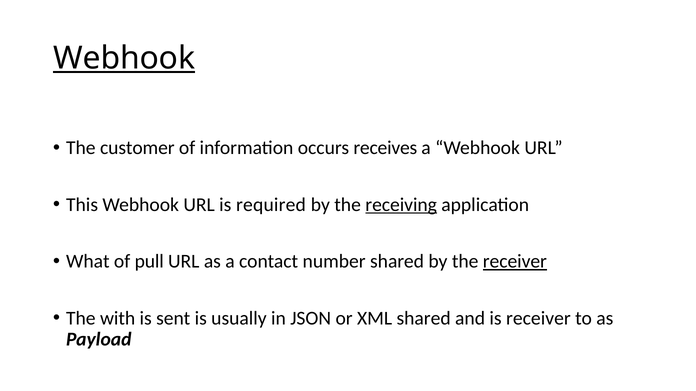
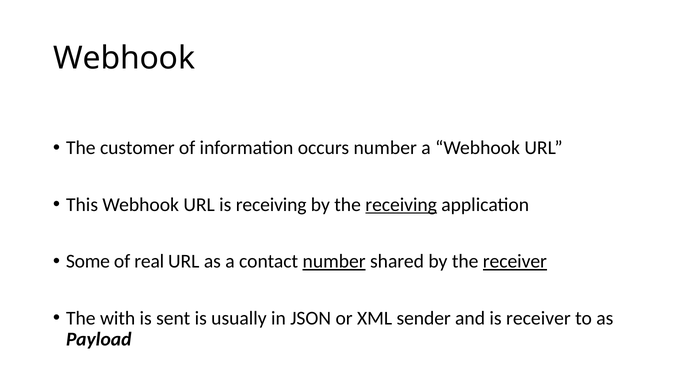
Webhook underline: present -> none (124, 58)
occurs receives: receives -> number (385, 148)
is required: required -> receiving (271, 205)
What: What -> Some (88, 262)
pull: pull -> real (149, 262)
number underline: none -> present (334, 262)
XML shared: shared -> sender (424, 319)
